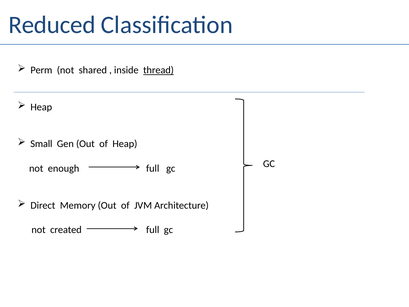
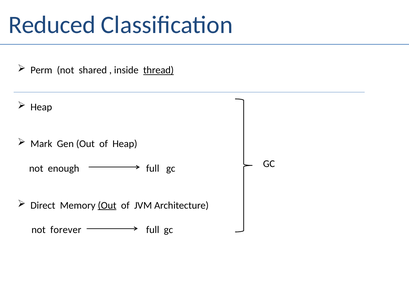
Small: Small -> Mark (41, 144)
Out underline: none -> present (107, 205)
created: created -> forever (66, 230)
